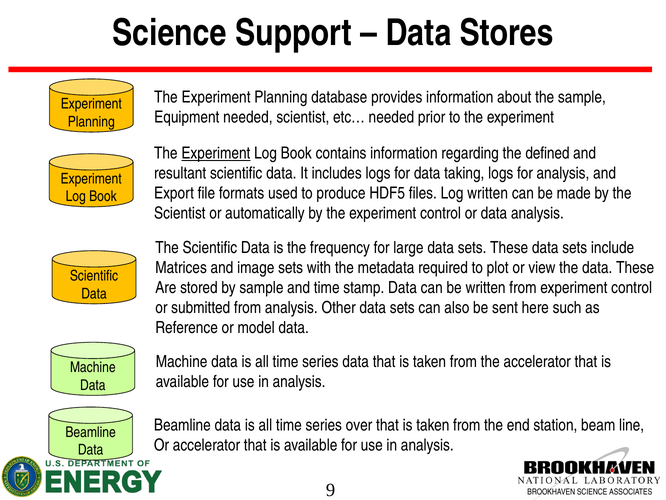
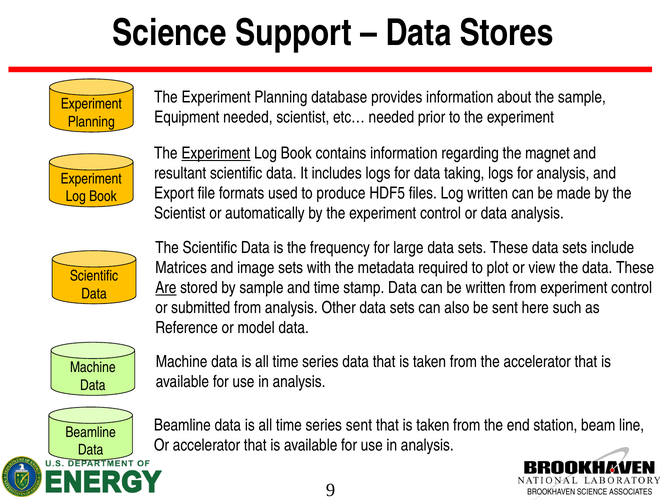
defined: defined -> magnet (548, 153)
Are underline: none -> present (166, 287)
series over: over -> sent (359, 425)
